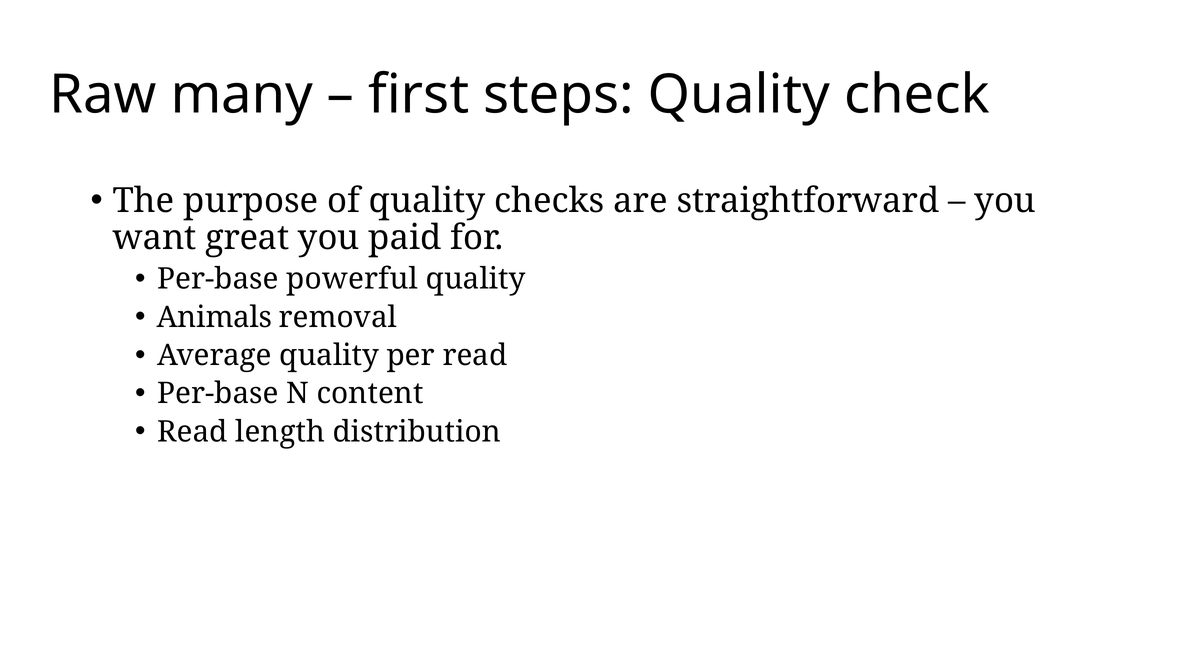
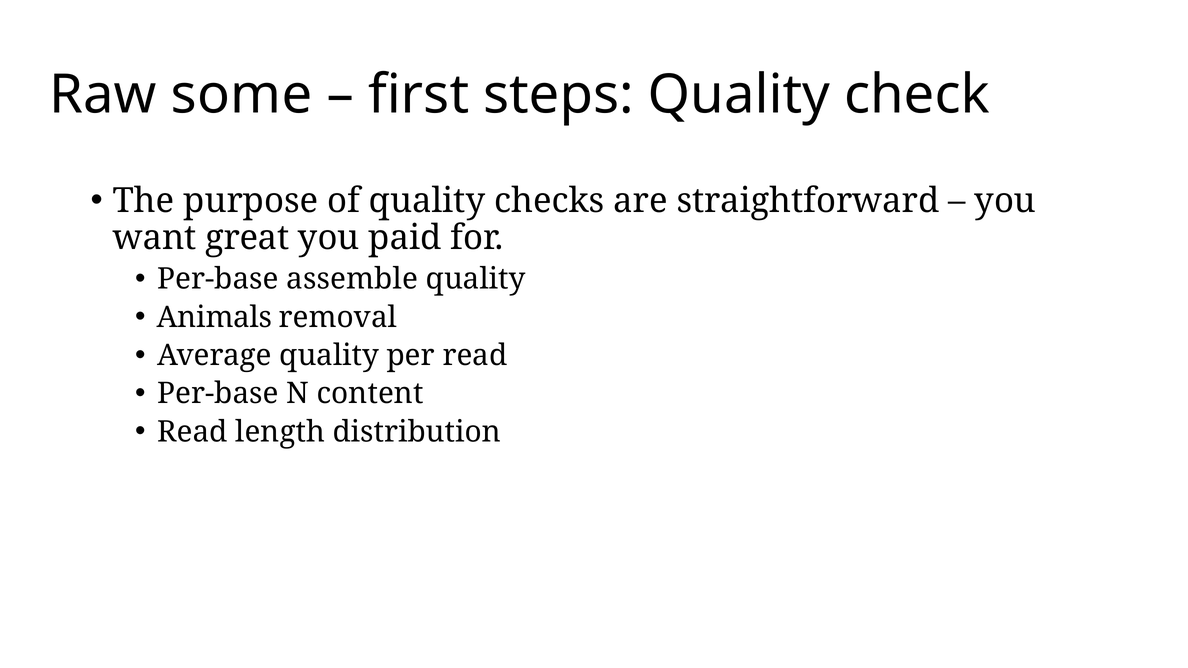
many: many -> some (242, 95)
powerful: powerful -> assemble (352, 279)
